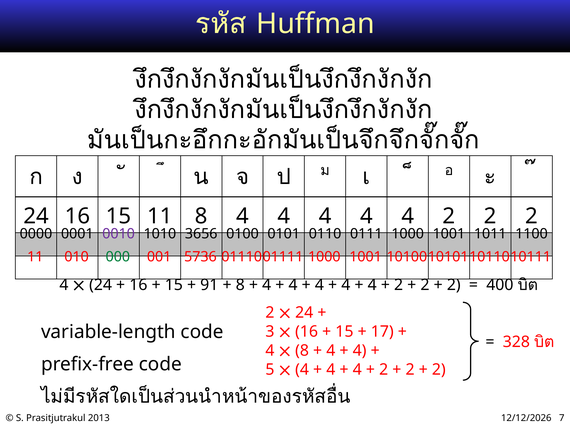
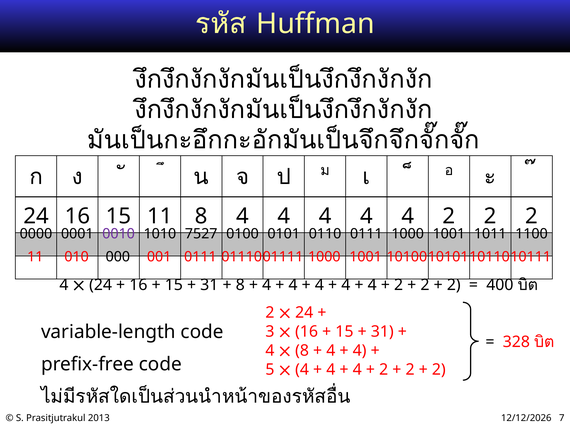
3656: 3656 -> 7527 (201, 233)
000 colour: green -> black (118, 257)
001 5736: 5736 -> 0111 (200, 257)
91: 91 -> 31 (209, 285)
17: 17 -> 31 (382, 331)
